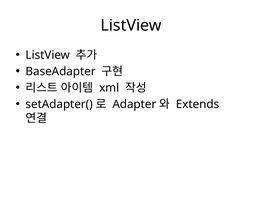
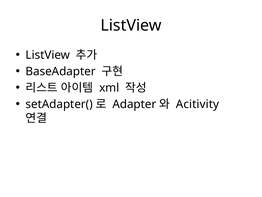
Extends: Extends -> Acitivity (197, 104)
